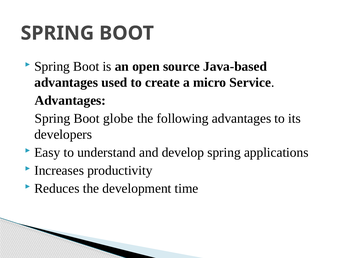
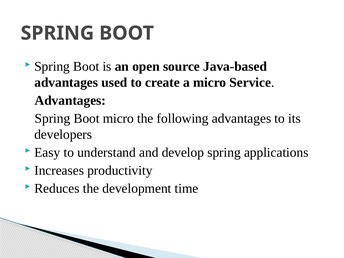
Boot globe: globe -> micro (118, 118)
